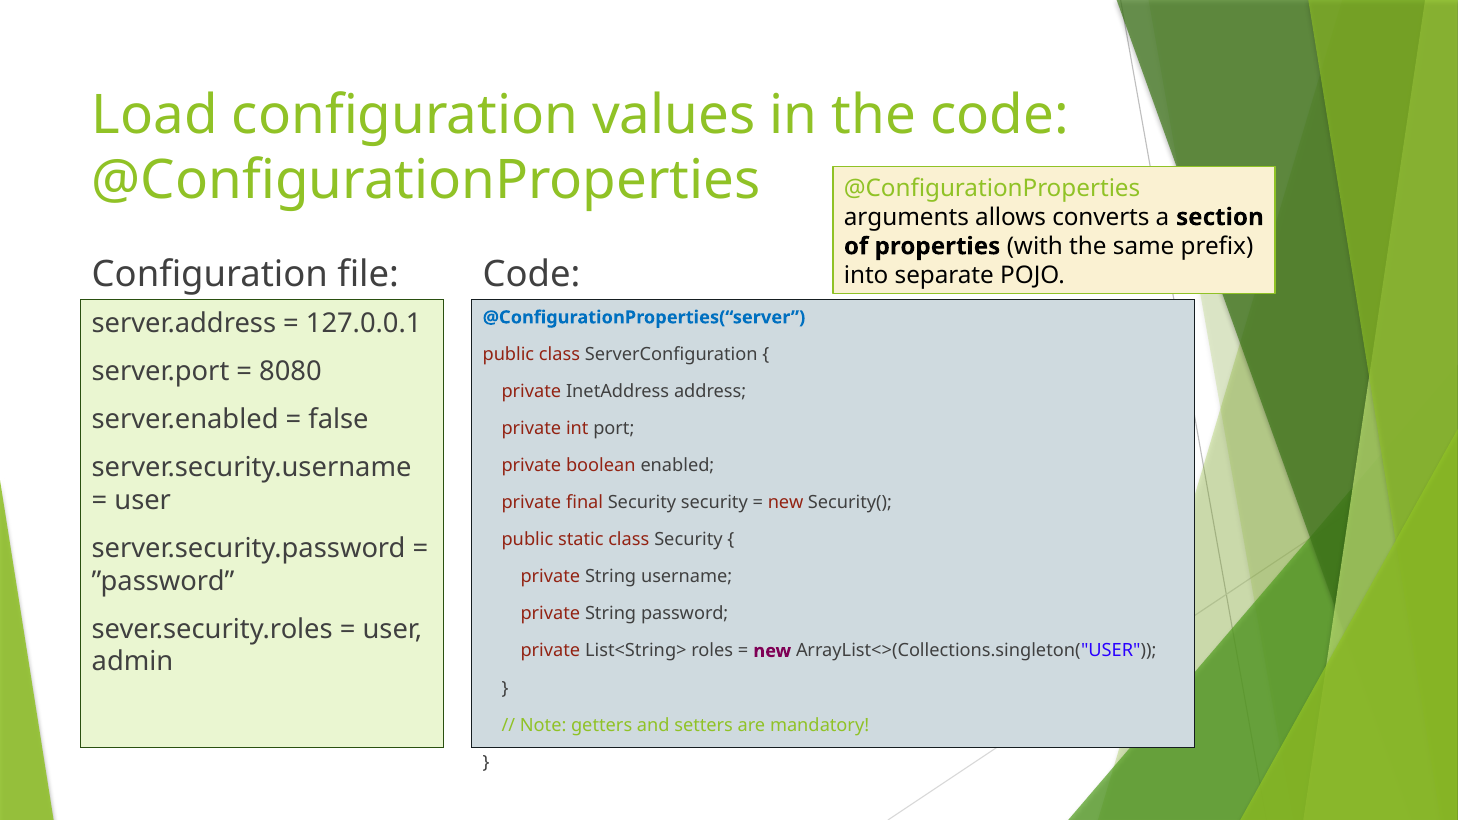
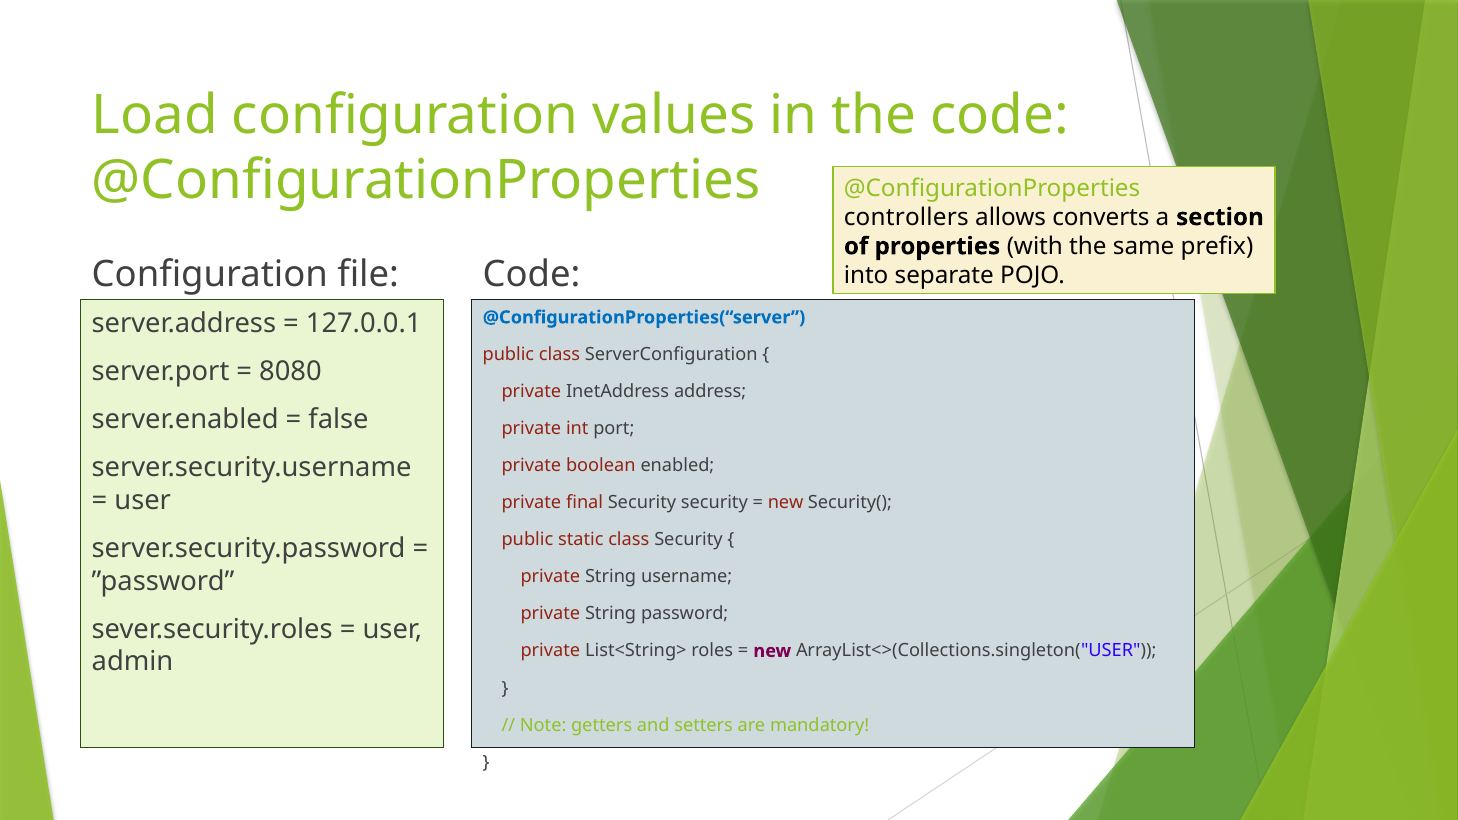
arguments: arguments -> controllers (906, 217)
